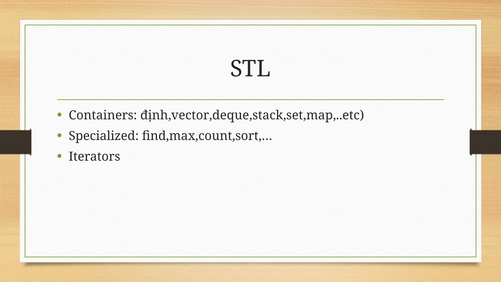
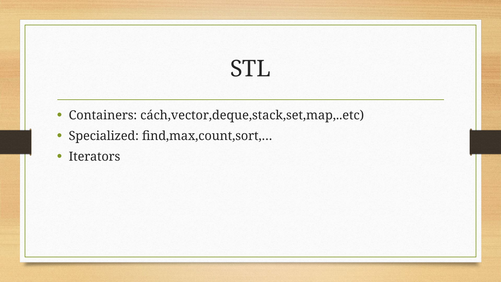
định,vector,deque,stack,set,map,..etc: định,vector,deque,stack,set,map,..etc -> cách,vector,deque,stack,set,map,..etc (252, 115)
